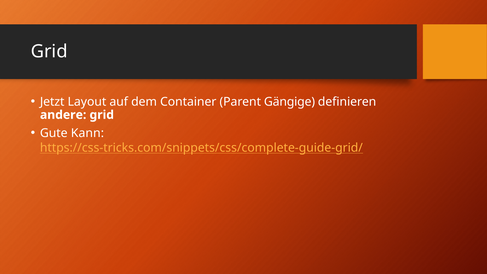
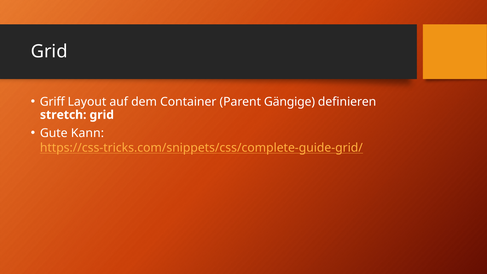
Jetzt: Jetzt -> Griff (52, 102)
andere: andere -> stretch (63, 115)
